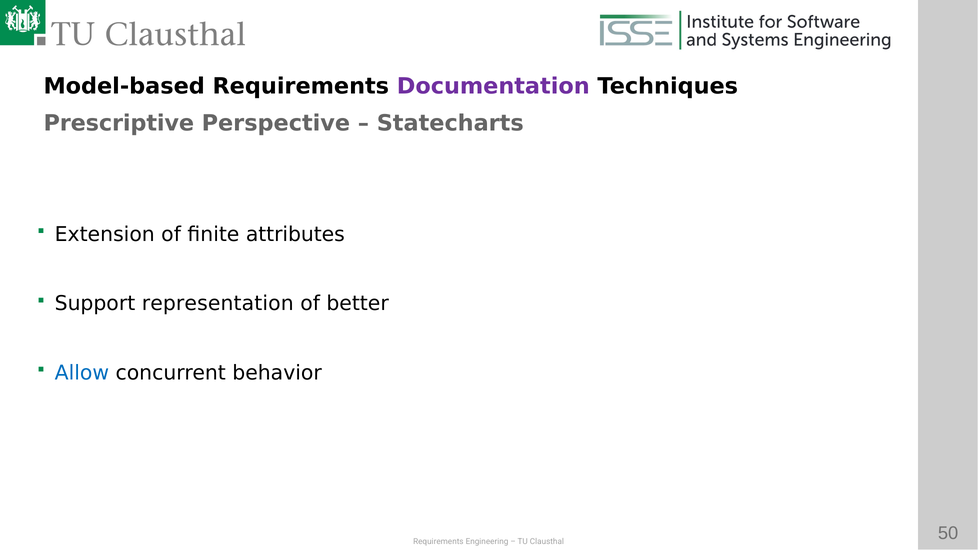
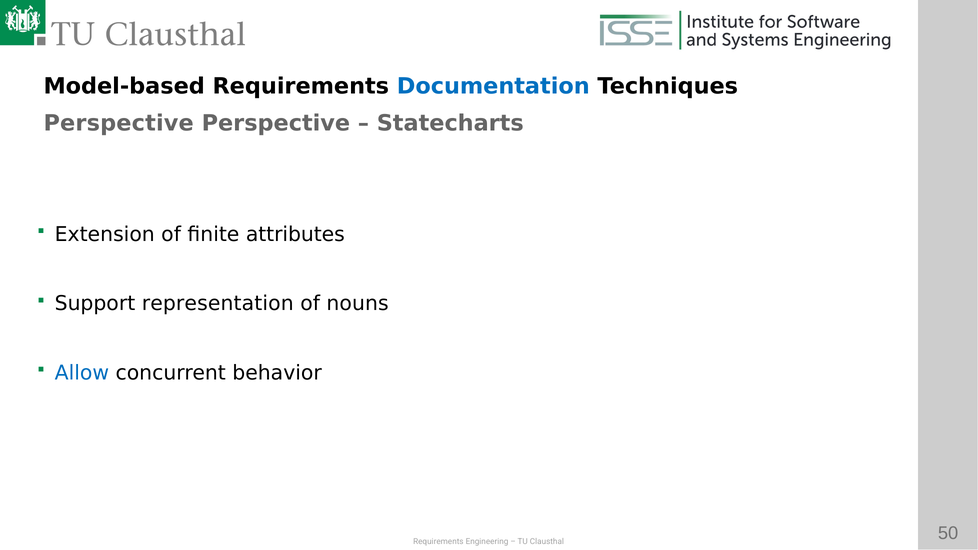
Documentation colour: purple -> blue (493, 86)
Prescriptive: Prescriptive -> Perspective (119, 123)
better: better -> nouns (358, 304)
